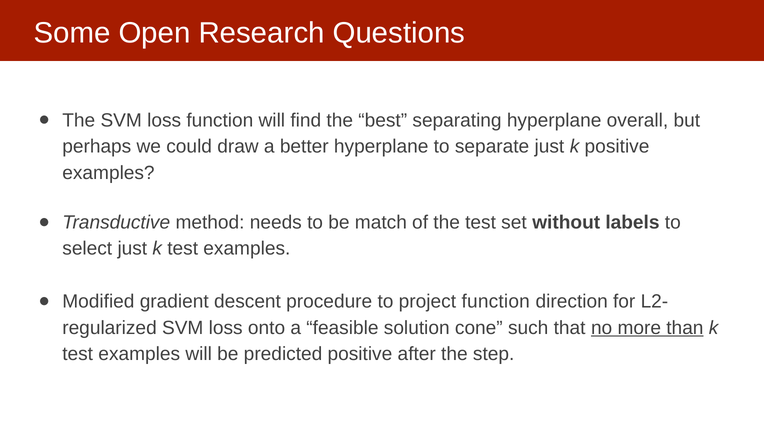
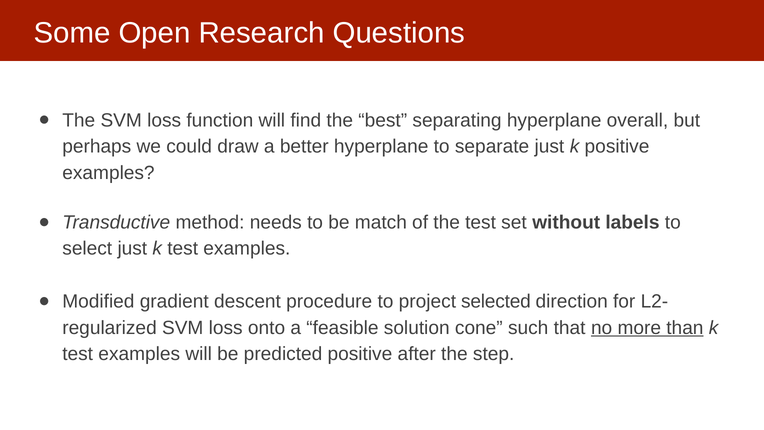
project function: function -> selected (496, 301)
